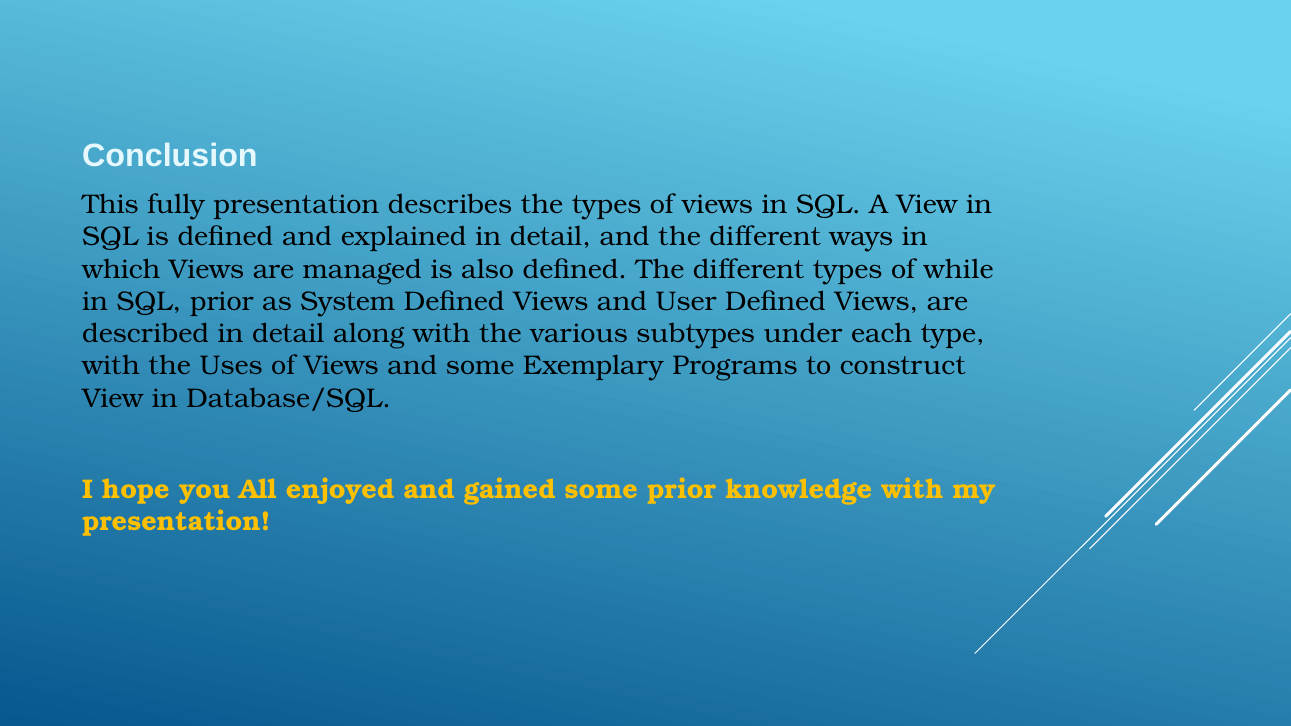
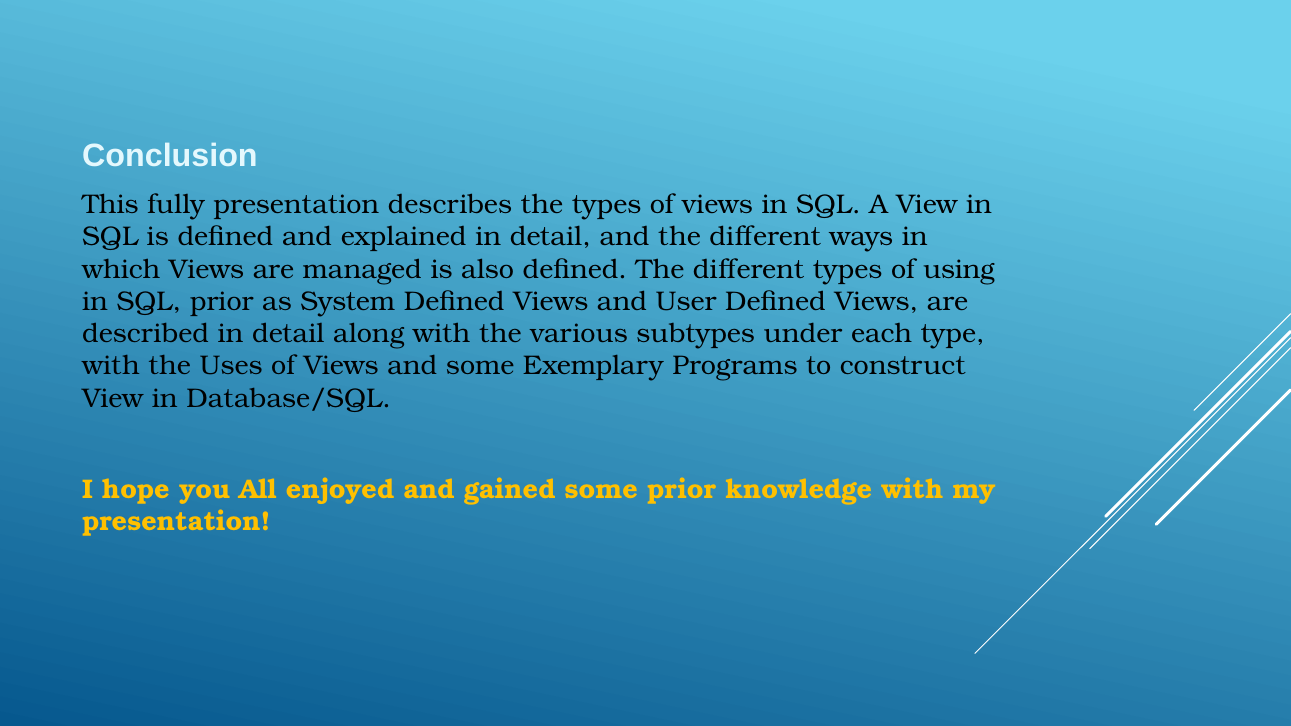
while: while -> using (959, 269)
